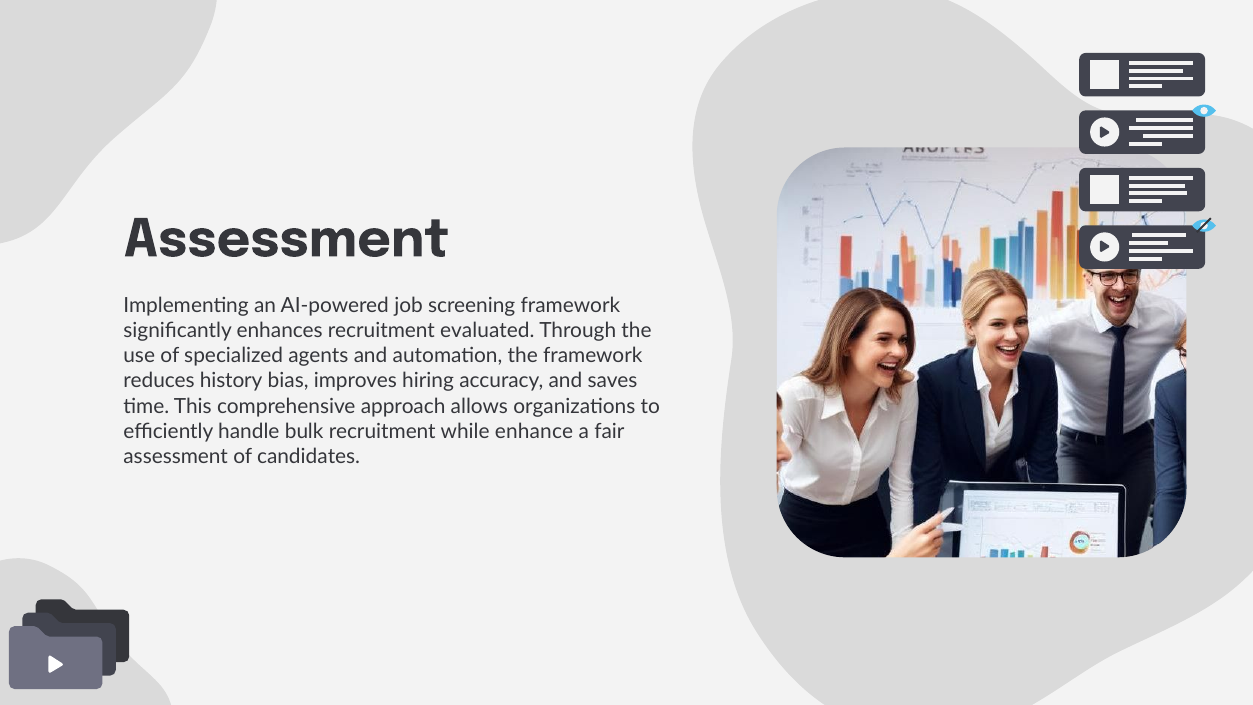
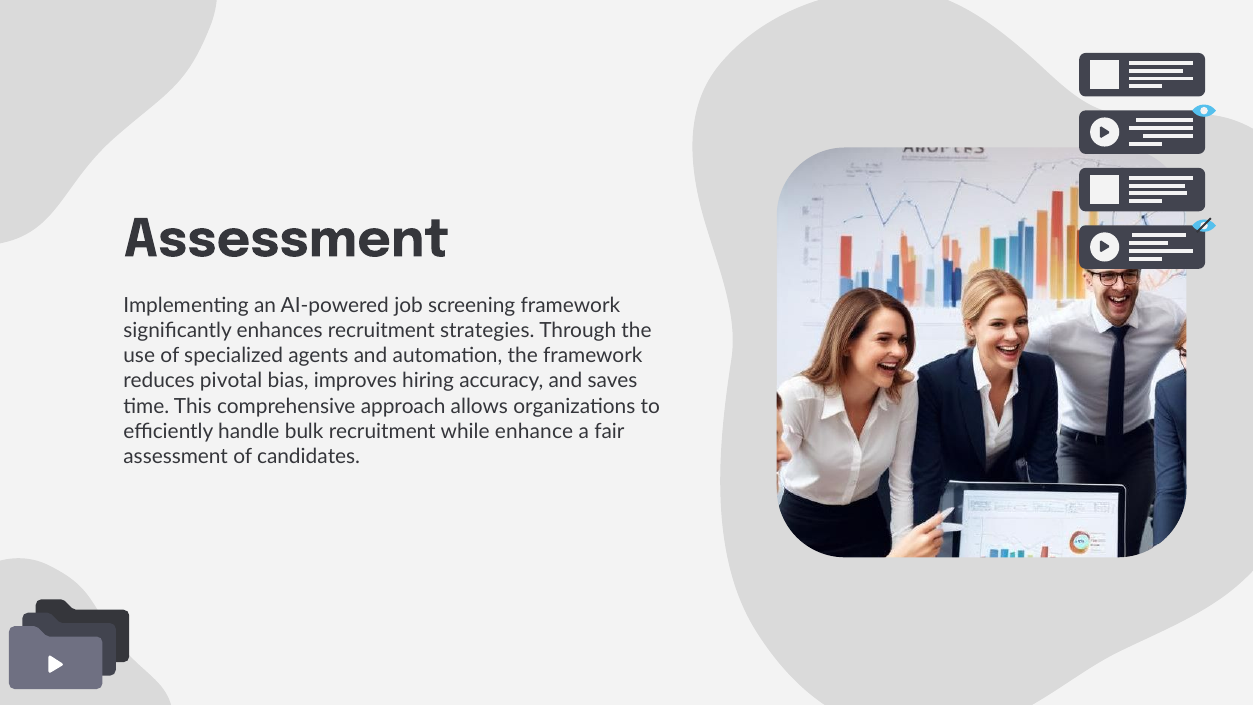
evaluated: evaluated -> strategies (487, 331)
history: history -> pivotal (231, 381)
